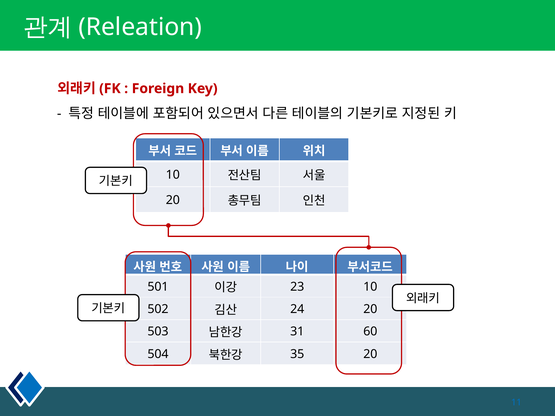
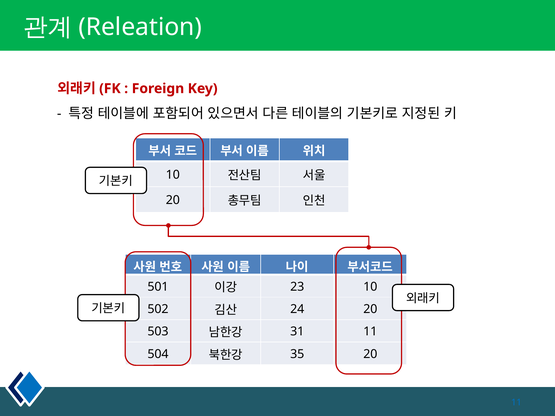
31 60: 60 -> 11 (370, 332)
